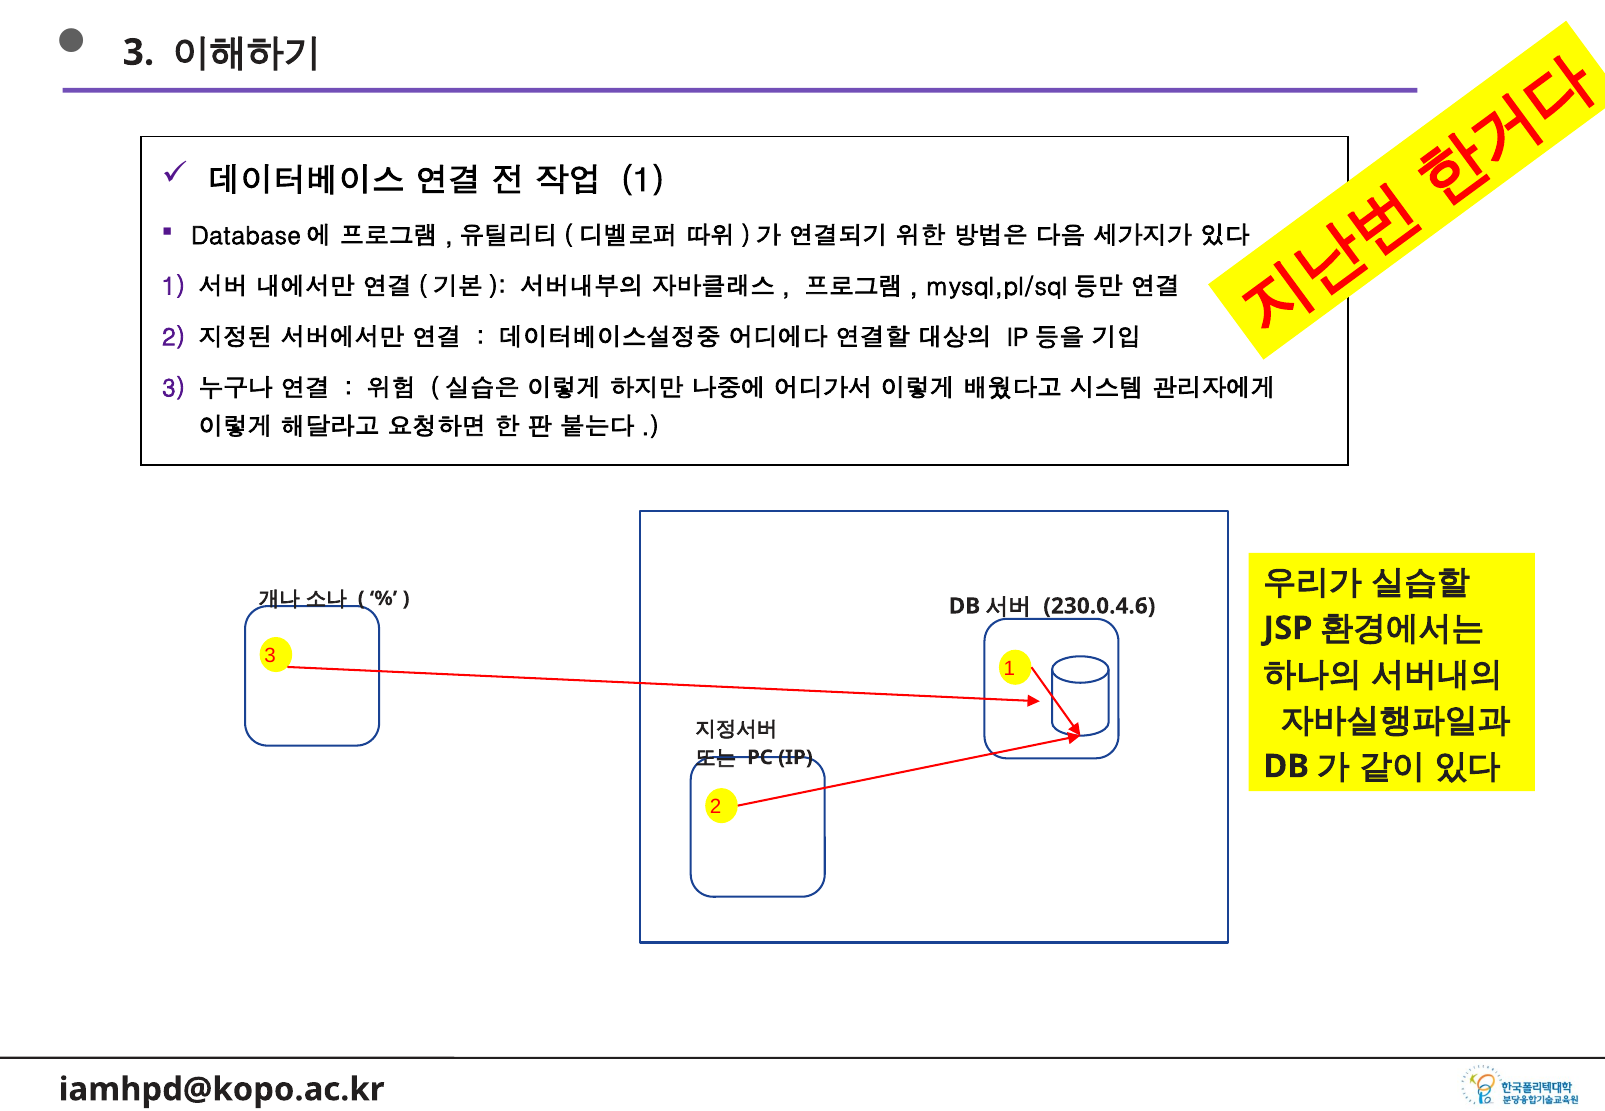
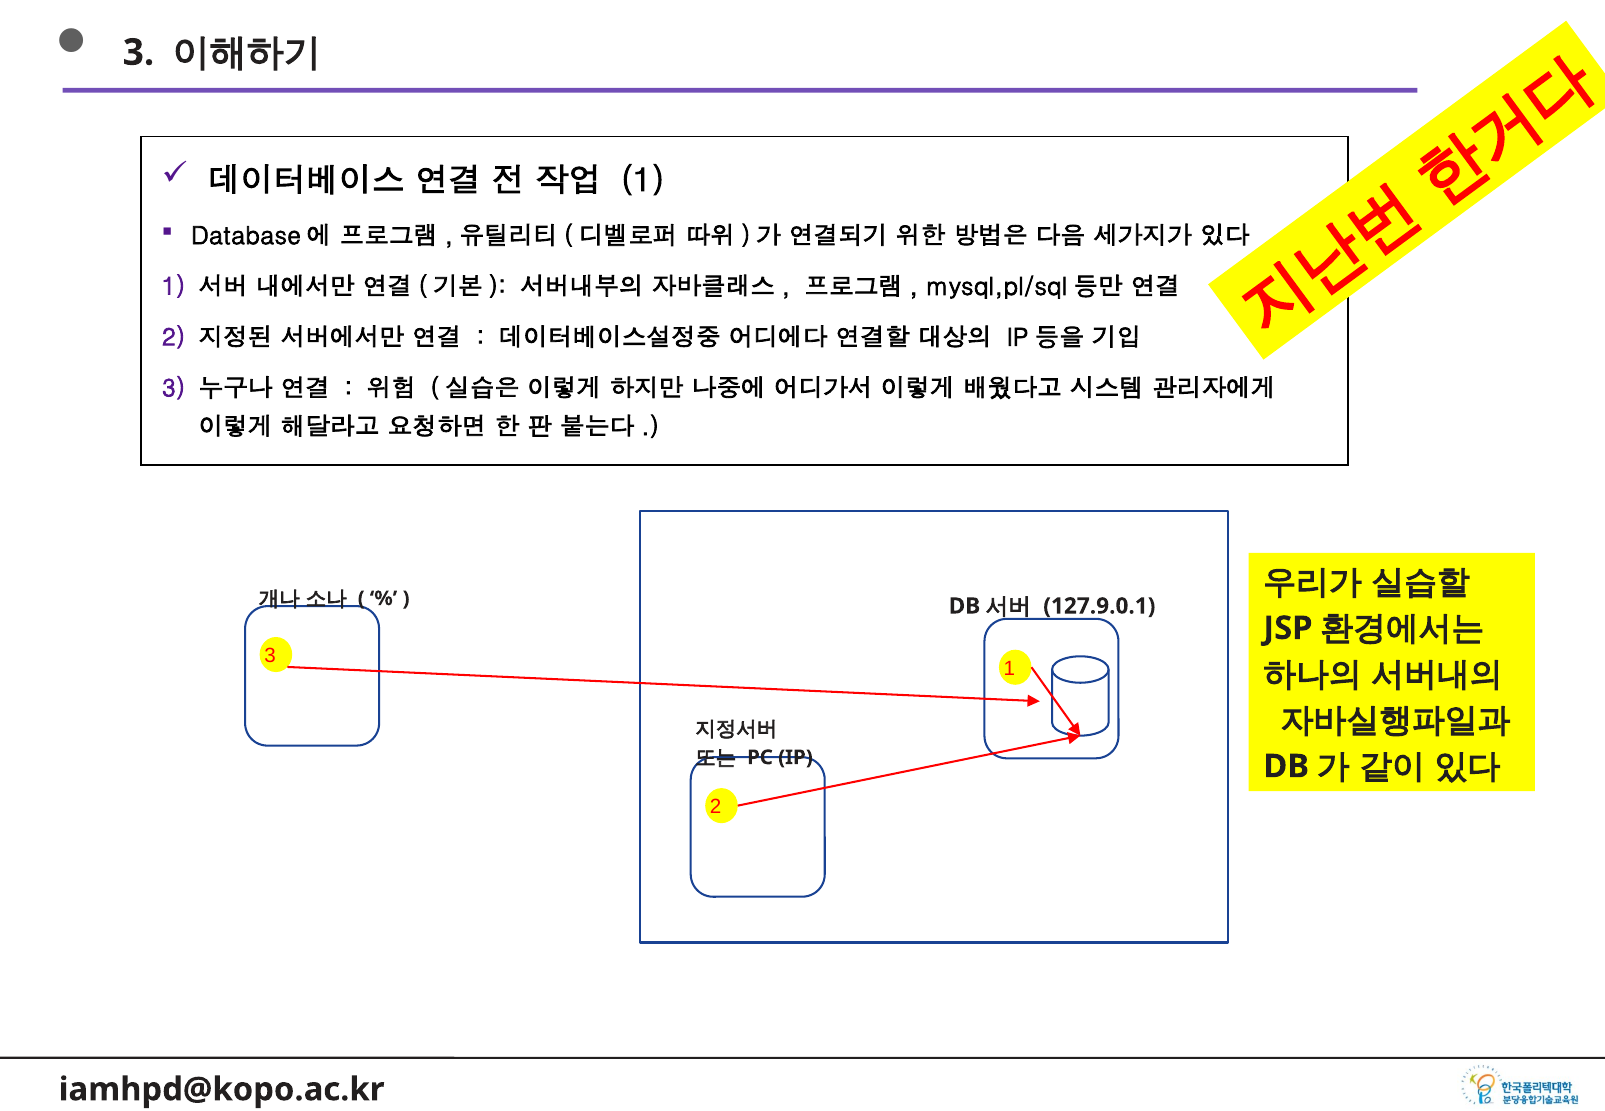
230.0.4.6: 230.0.4.6 -> 127.9.0.1 (1099, 606)
